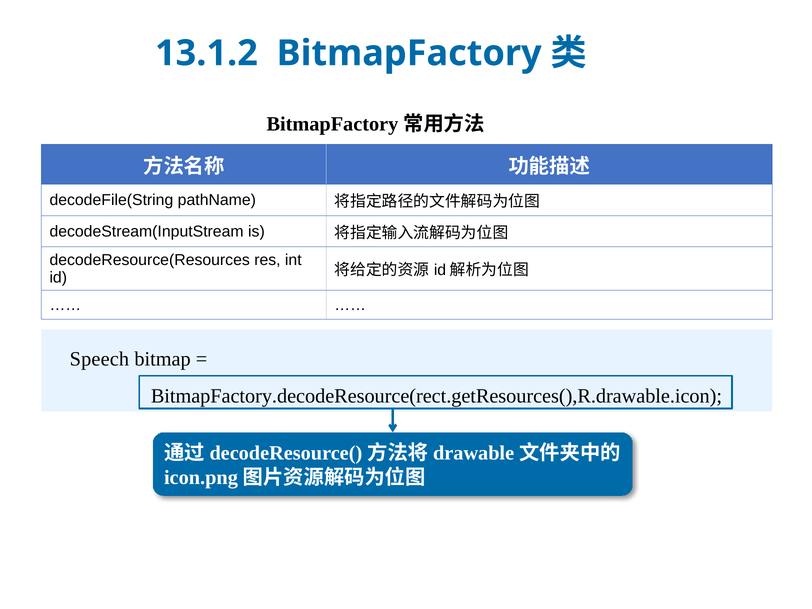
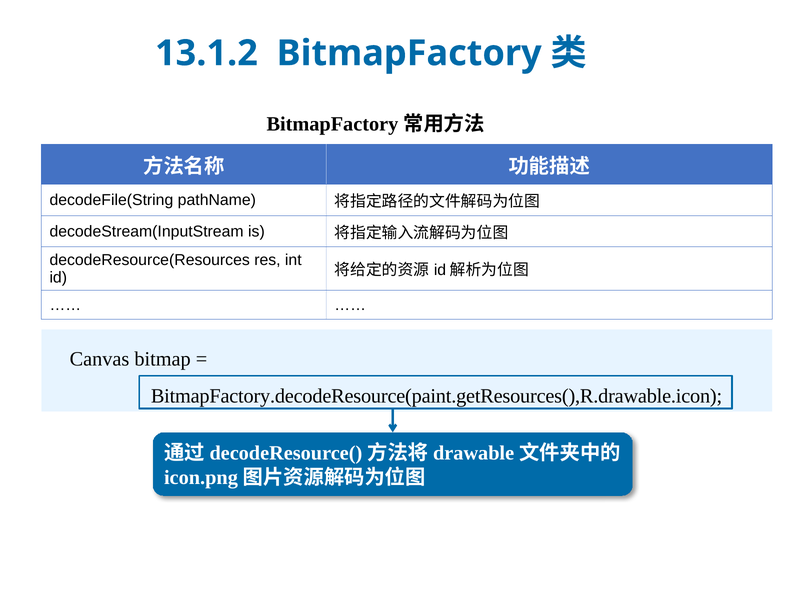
Speech: Speech -> Canvas (100, 359)
BitmapFactory.decodeResource(rect.getResources(),R.drawable.icon: BitmapFactory.decodeResource(rect.getResources(),R.drawable.icon -> BitmapFactory.decodeResource(paint.getResources(),R.drawable.icon (437, 396)
